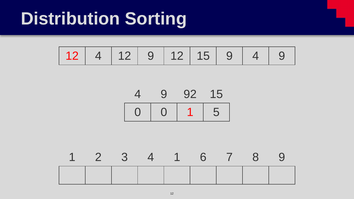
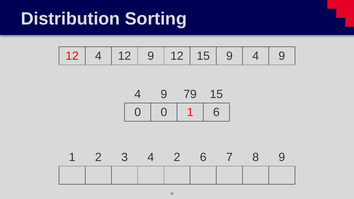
92: 92 -> 79 (190, 94)
1 5: 5 -> 6 (216, 112)
4 1: 1 -> 2 (177, 157)
